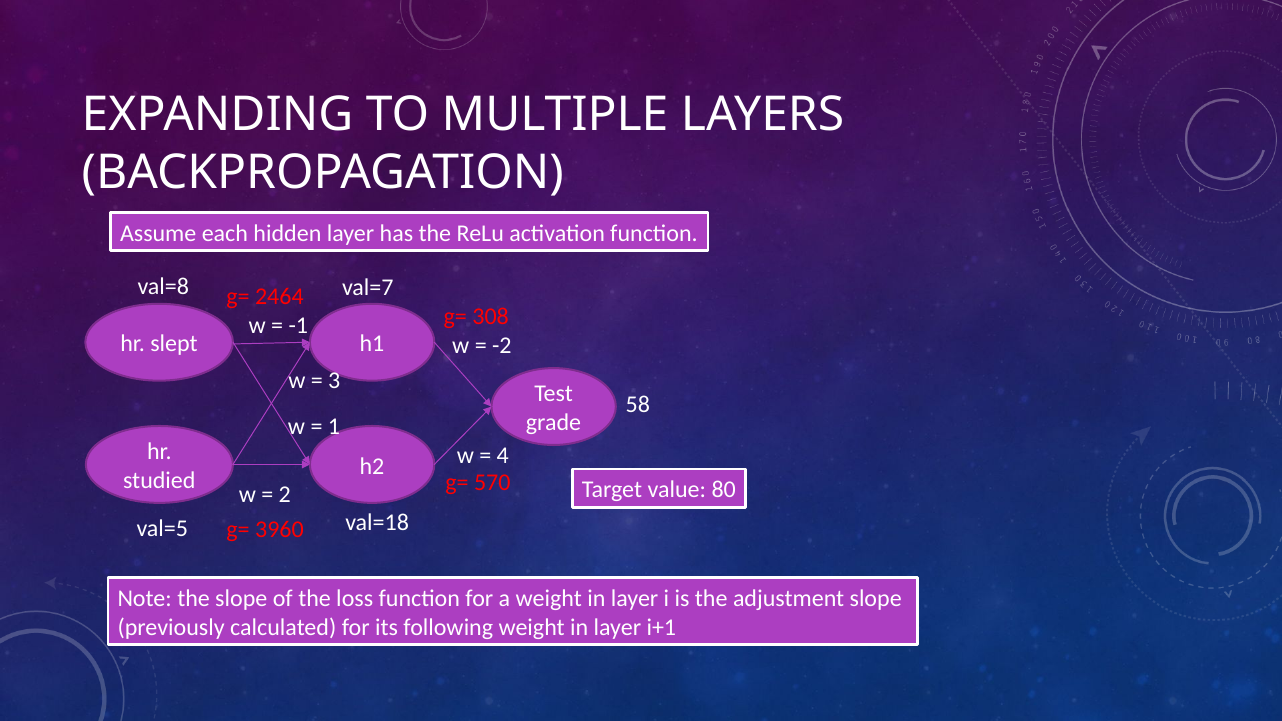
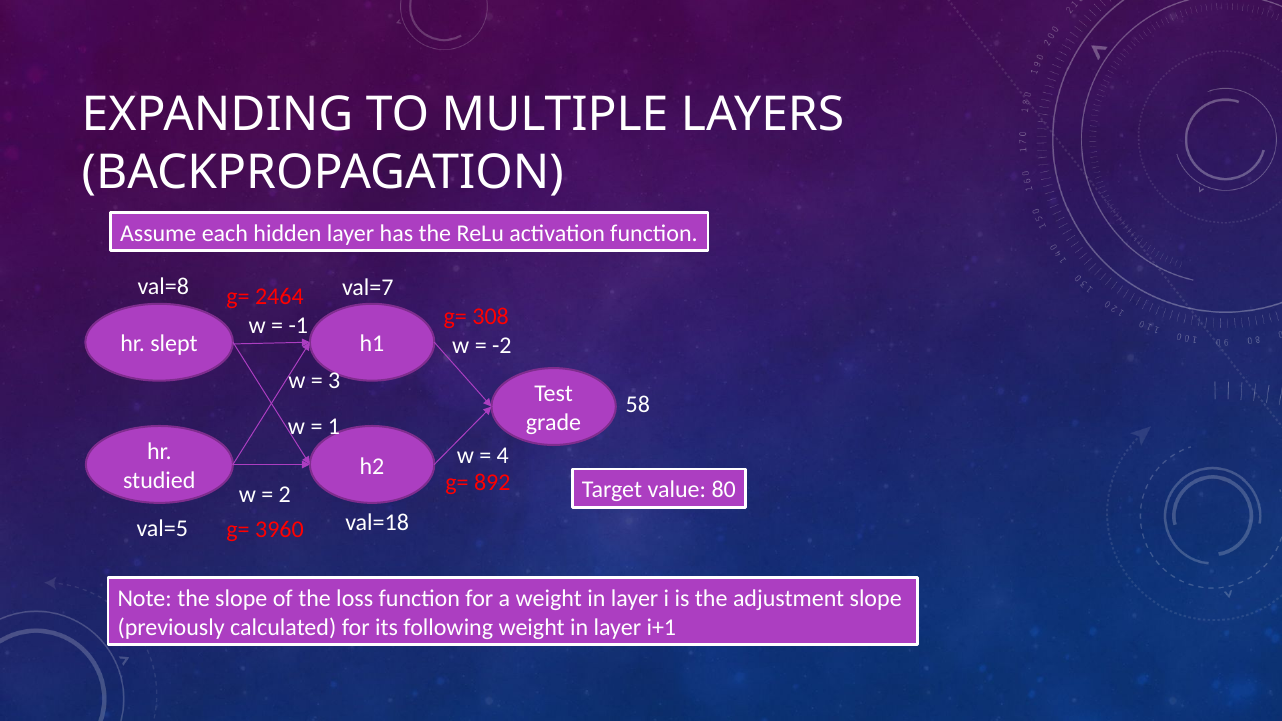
570: 570 -> 892 (492, 482)
